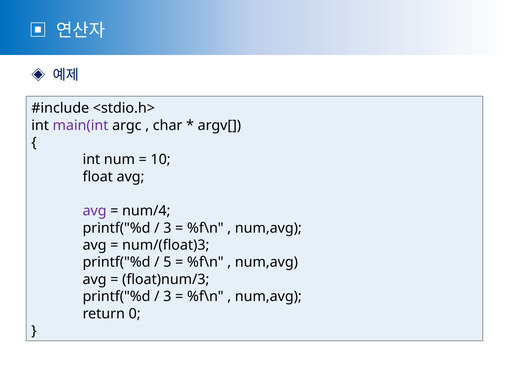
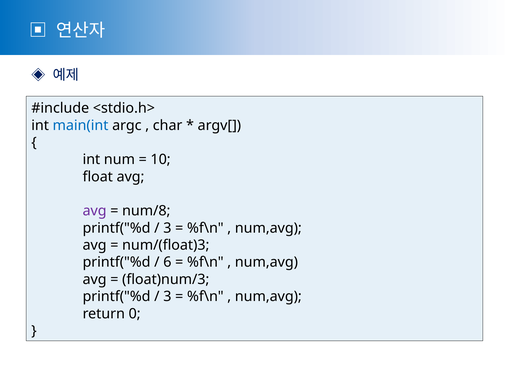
main(int colour: purple -> blue (81, 125)
num/4: num/4 -> num/8 (146, 211)
5: 5 -> 6 (167, 262)
